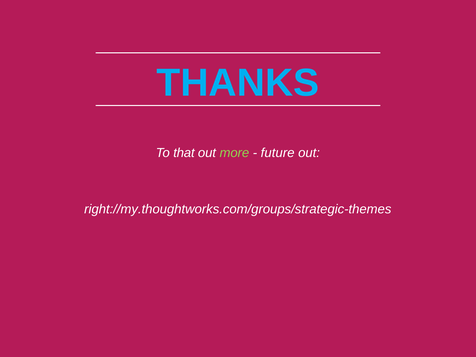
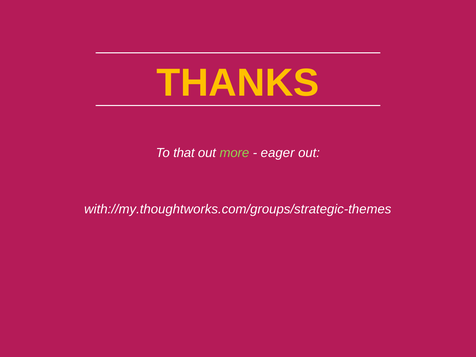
THANKS colour: light blue -> yellow (238, 83)
future: future -> eager (278, 153)
right://my.thoughtworks.com/groups/strategic-themes: right://my.thoughtworks.com/groups/strategic-themes -> with://my.thoughtworks.com/groups/strategic-themes (238, 209)
